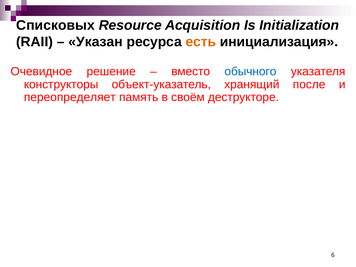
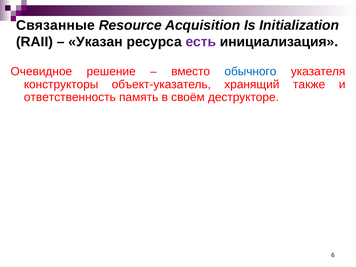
Списковых: Списковых -> Связанные (55, 25)
есть colour: orange -> purple (201, 42)
после: после -> также (309, 84)
переопределяет: переопределяет -> ответственность (70, 97)
